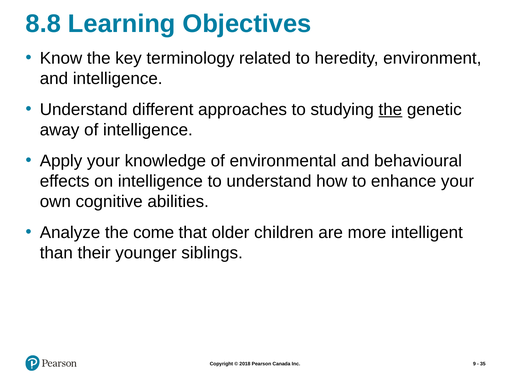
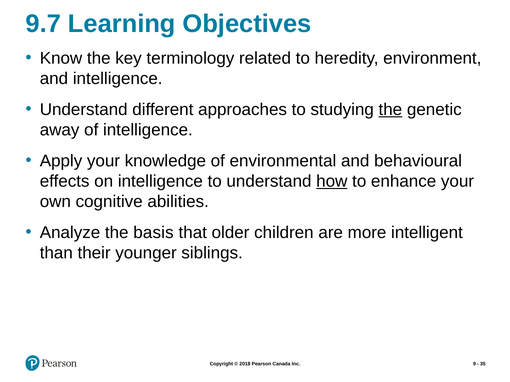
8.8: 8.8 -> 9.7 (43, 24)
how underline: none -> present (332, 182)
come: come -> basis (153, 233)
